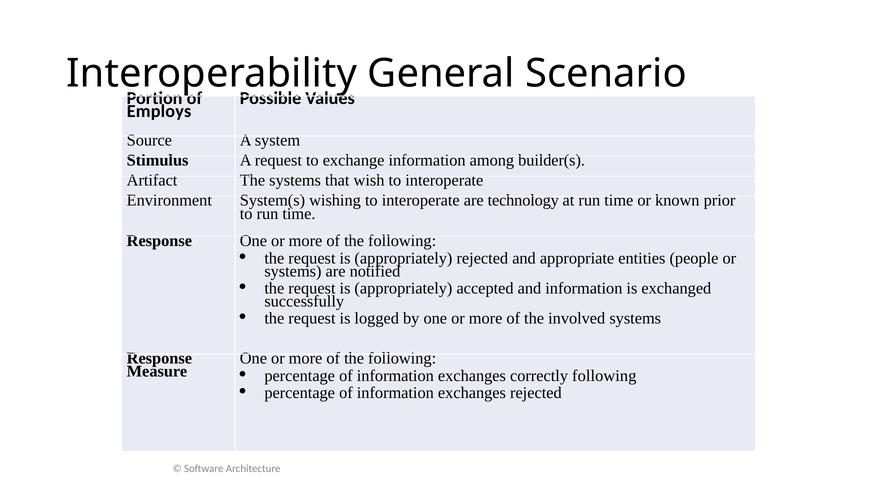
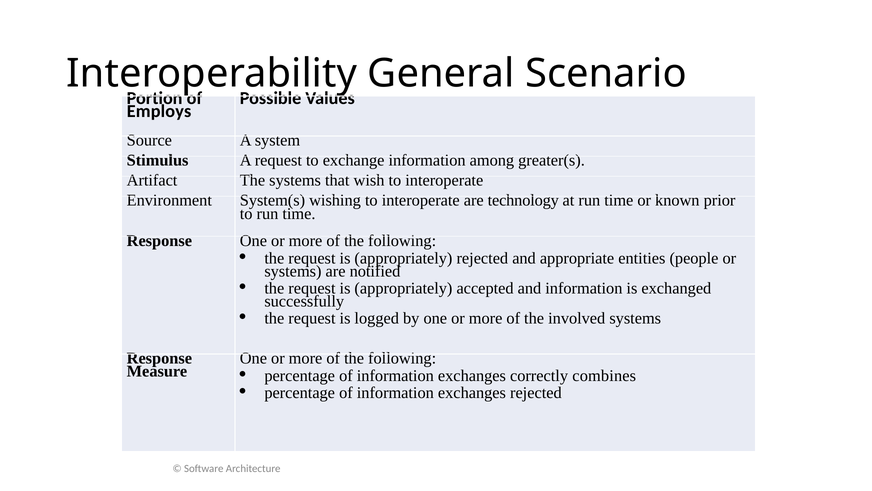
builder(s: builder(s -> greater(s (552, 160)
correctly following: following -> combines (604, 376)
